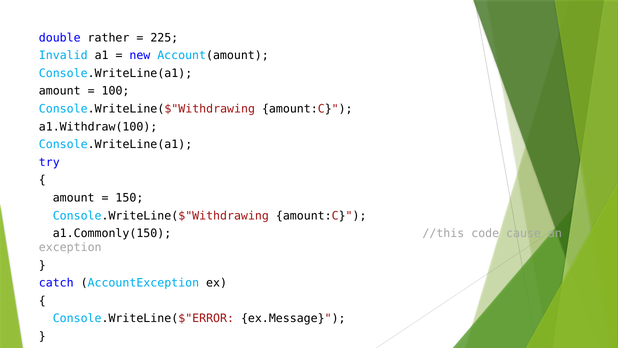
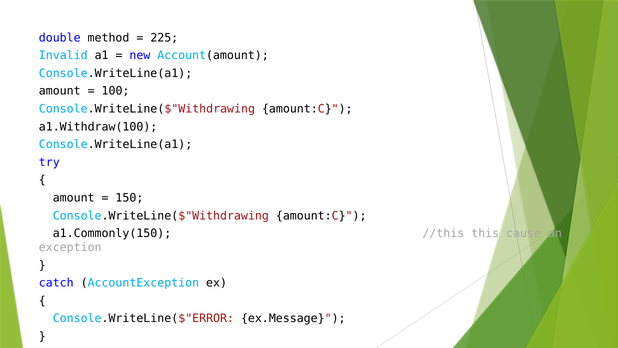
rather: rather -> method (109, 38)
code: code -> this (485, 233)
